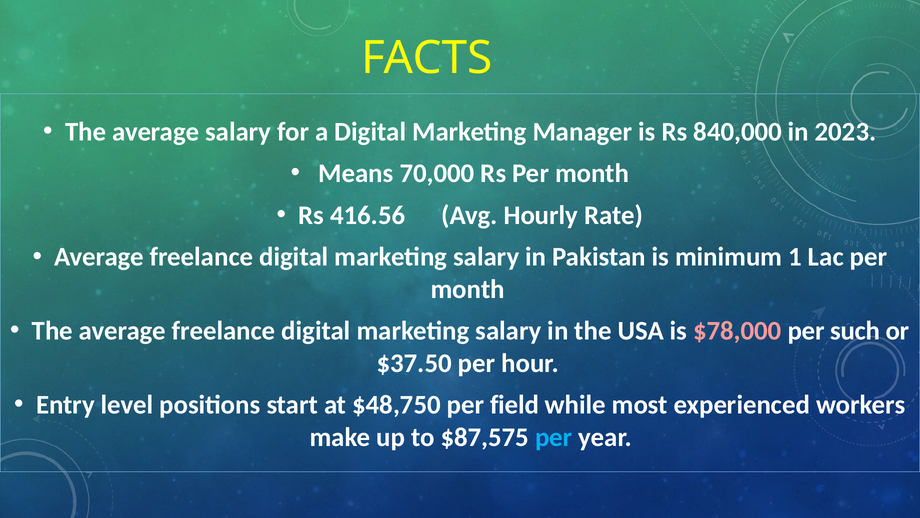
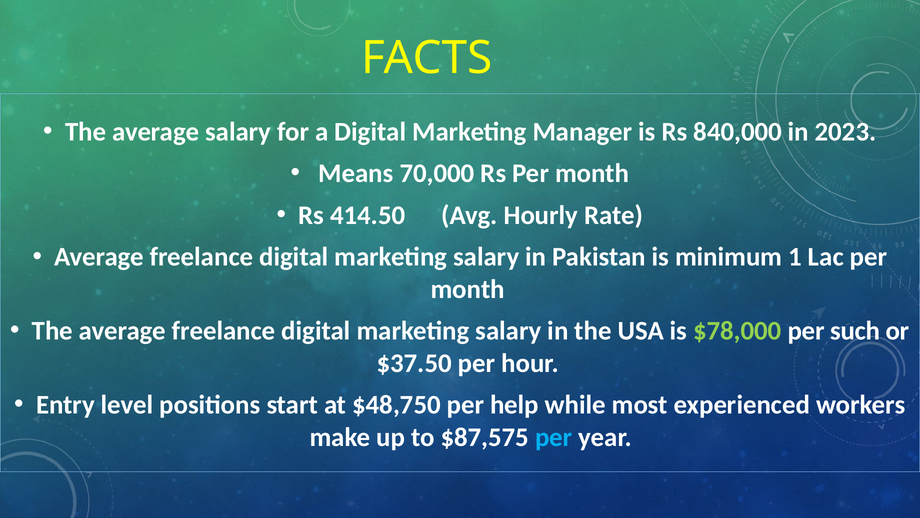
416.56: 416.56 -> 414.50 (368, 215)
$78,000 colour: pink -> light green (737, 331)
field: field -> help (514, 405)
